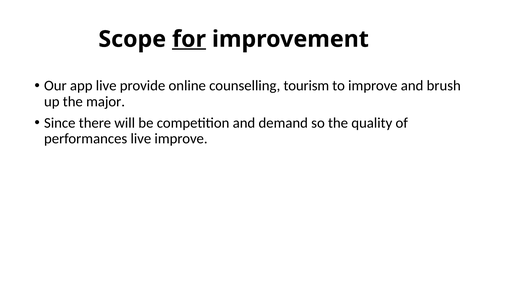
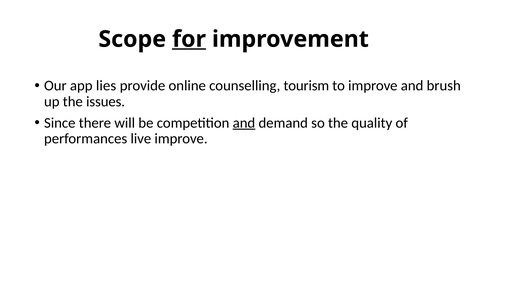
app live: live -> lies (106, 86)
major: major -> issues (106, 102)
and underline: none -> present (244, 123)
